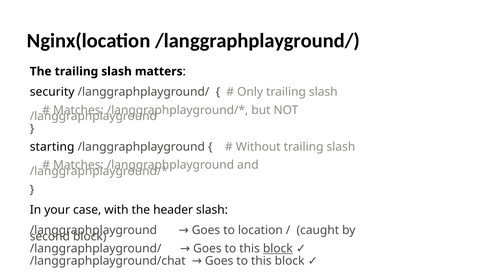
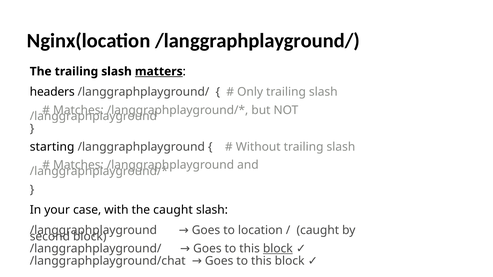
matters underline: none -> present (159, 72)
security: security -> headers (52, 92)
the header: header -> caught (173, 210)
